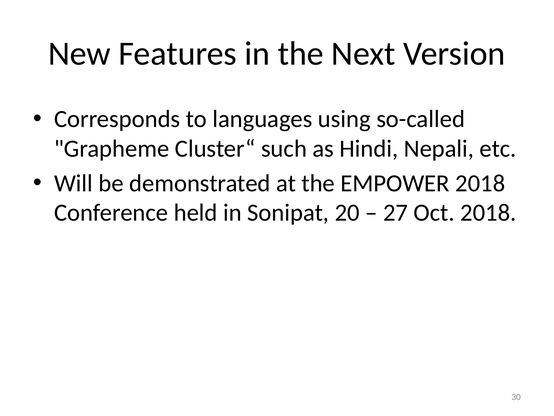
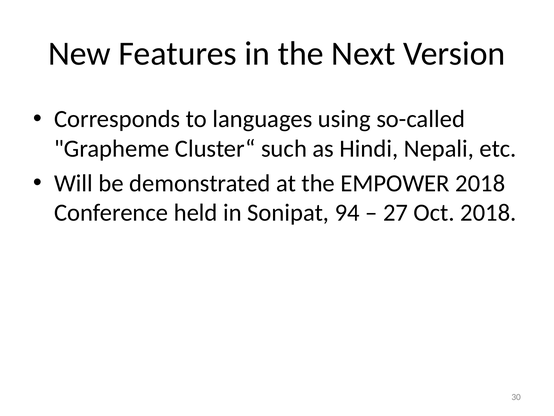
20: 20 -> 94 (347, 213)
